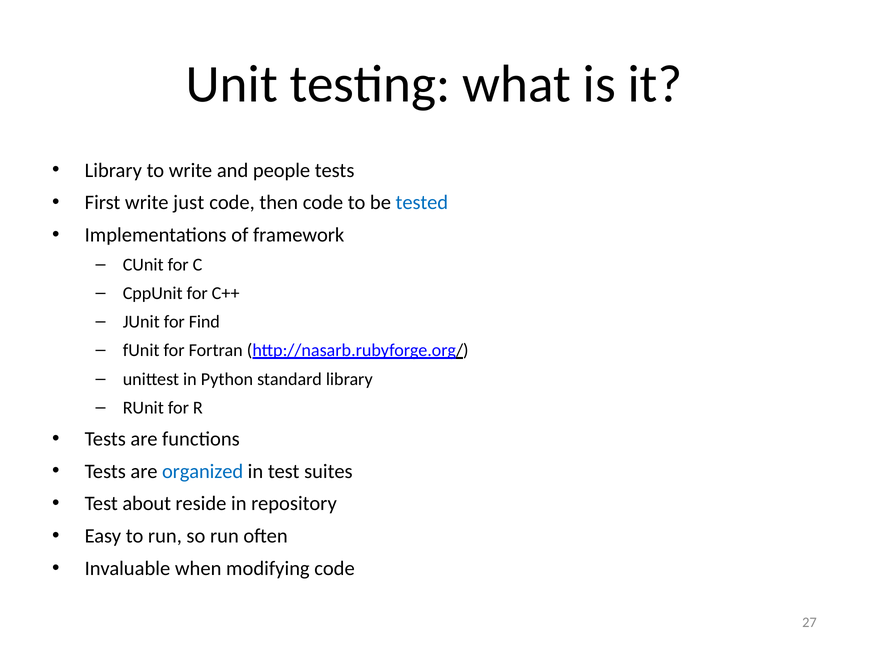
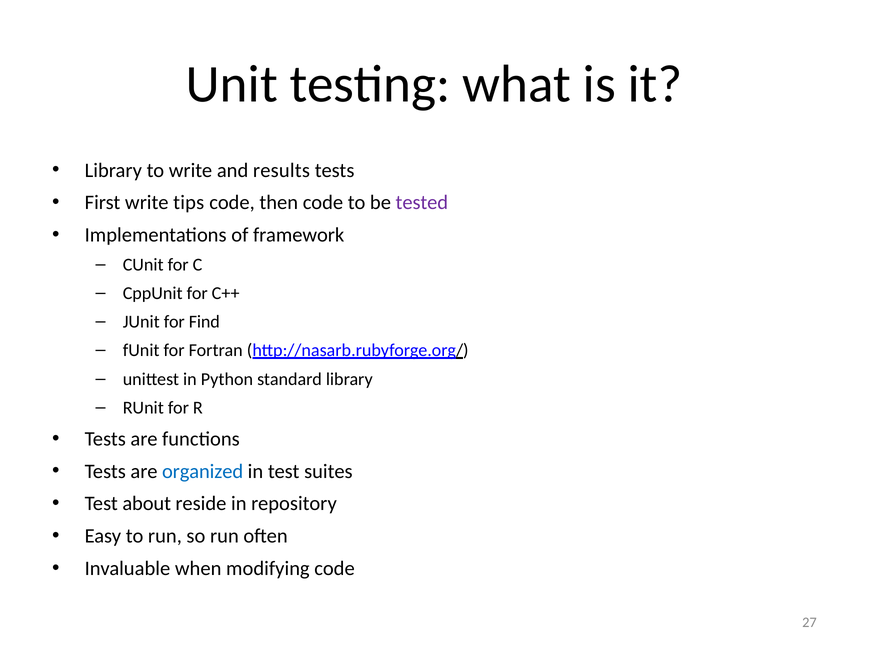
people: people -> results (281, 170)
just: just -> tips (189, 203)
tested colour: blue -> purple (422, 203)
